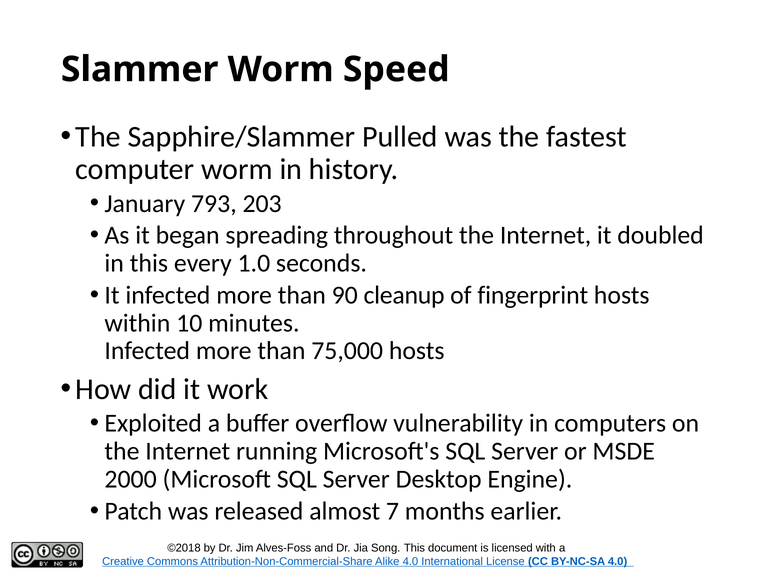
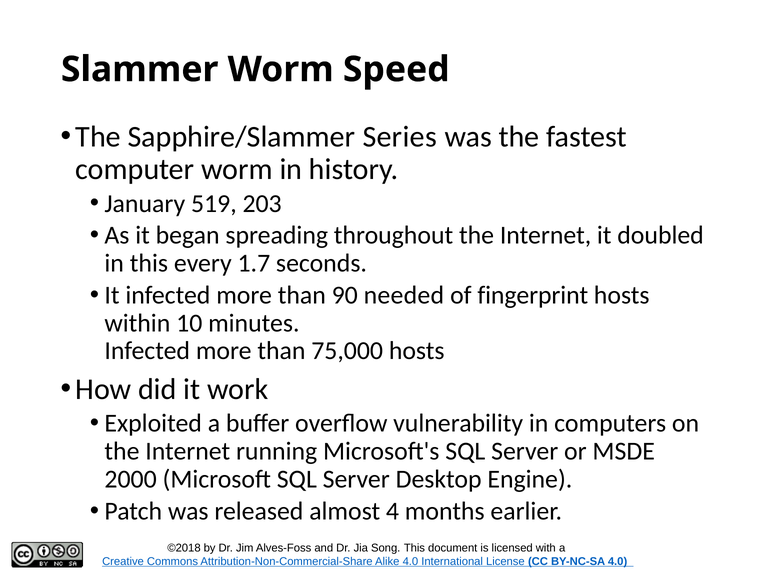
Pulled: Pulled -> Series (400, 137)
793: 793 -> 519 (214, 203)
1.0: 1.0 -> 1.7 (254, 263)
cleanup: cleanup -> needed (404, 295)
7: 7 -> 4 (392, 511)
